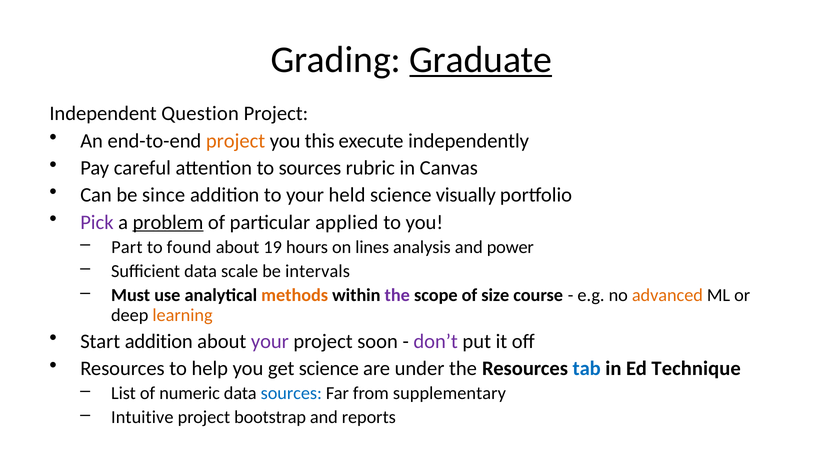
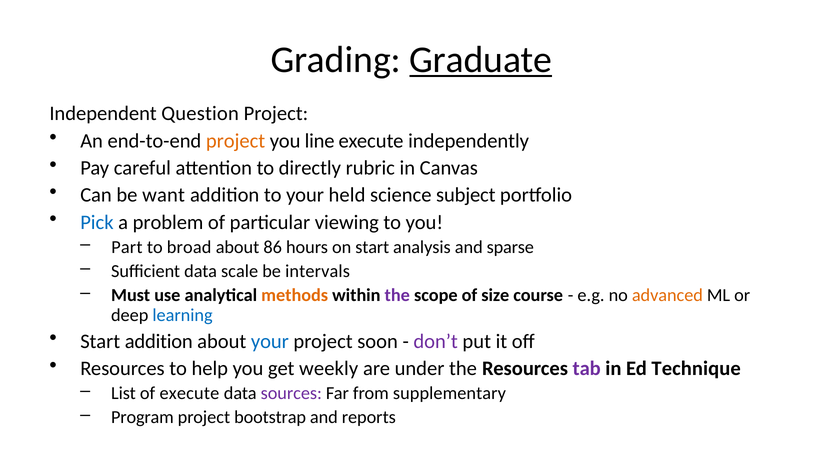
this: this -> line (320, 141)
to sources: sources -> directly (310, 168)
since: since -> want (164, 195)
visually: visually -> subject (466, 195)
Pick colour: purple -> blue (97, 222)
problem underline: present -> none (168, 222)
applied: applied -> viewing (347, 222)
found: found -> broad (189, 247)
19: 19 -> 86 (273, 247)
on lines: lines -> start (372, 247)
power: power -> sparse (510, 247)
learning colour: orange -> blue (183, 315)
your colour: purple -> blue (270, 341)
get science: science -> weekly (329, 368)
tab colour: blue -> purple (587, 368)
of numeric: numeric -> execute (189, 393)
sources colour: blue -> purple (291, 393)
Intuitive: Intuitive -> Program (142, 417)
